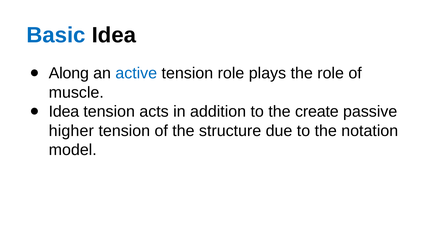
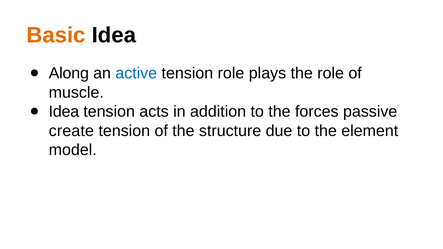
Basic colour: blue -> orange (56, 35)
create: create -> forces (317, 112)
higher: higher -> create (71, 131)
notation: notation -> element (370, 131)
